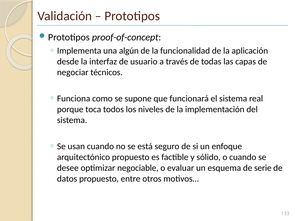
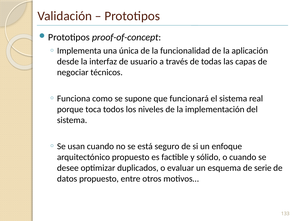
algún: algún -> única (129, 51)
negociable: negociable -> duplicados (138, 168)
